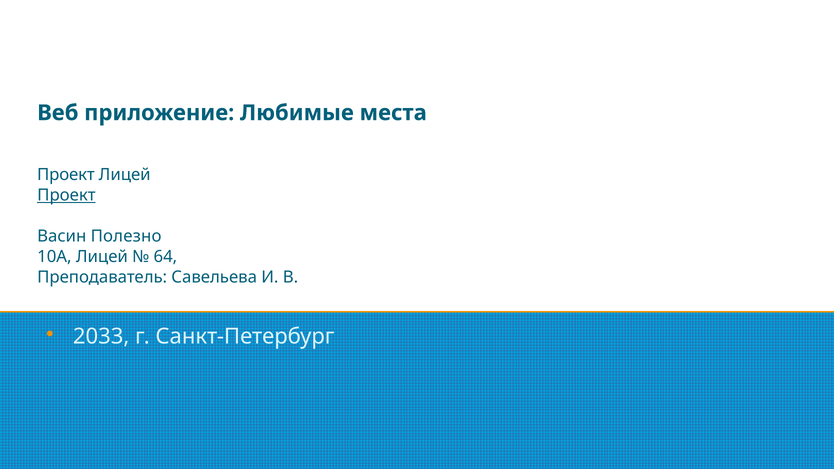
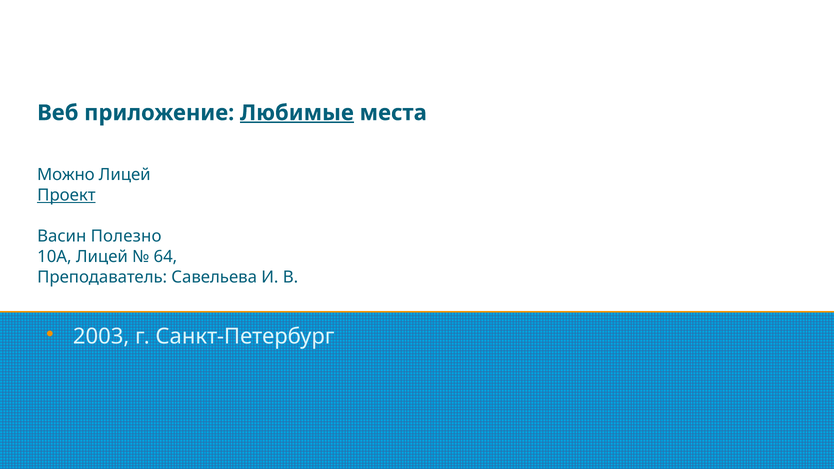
Любимые underline: none -> present (297, 113)
Проект: Проект -> Можно (66, 175)
2033: 2033 -> 2003 (101, 336)
